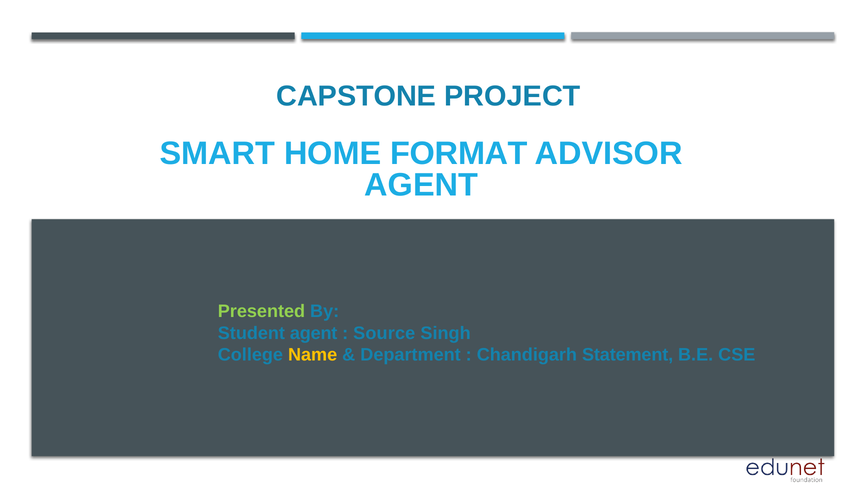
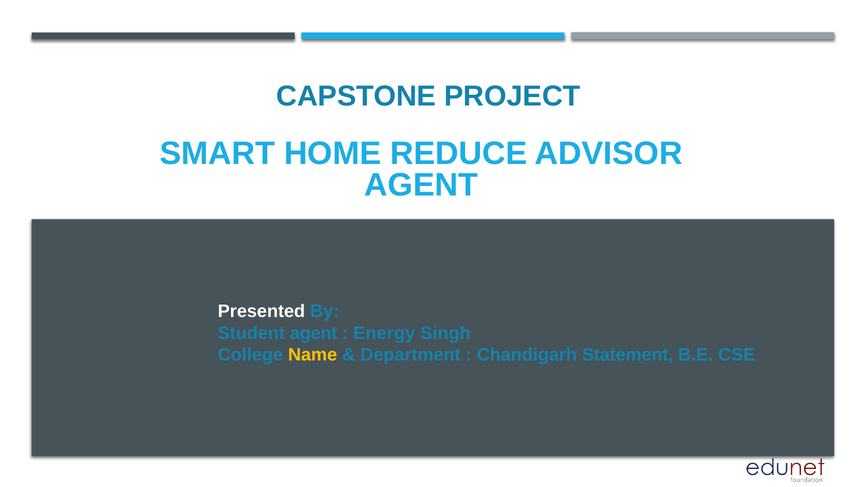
FORMAT: FORMAT -> REDUCE (459, 154)
Presented colour: light green -> white (261, 312)
Source: Source -> Energy (384, 333)
